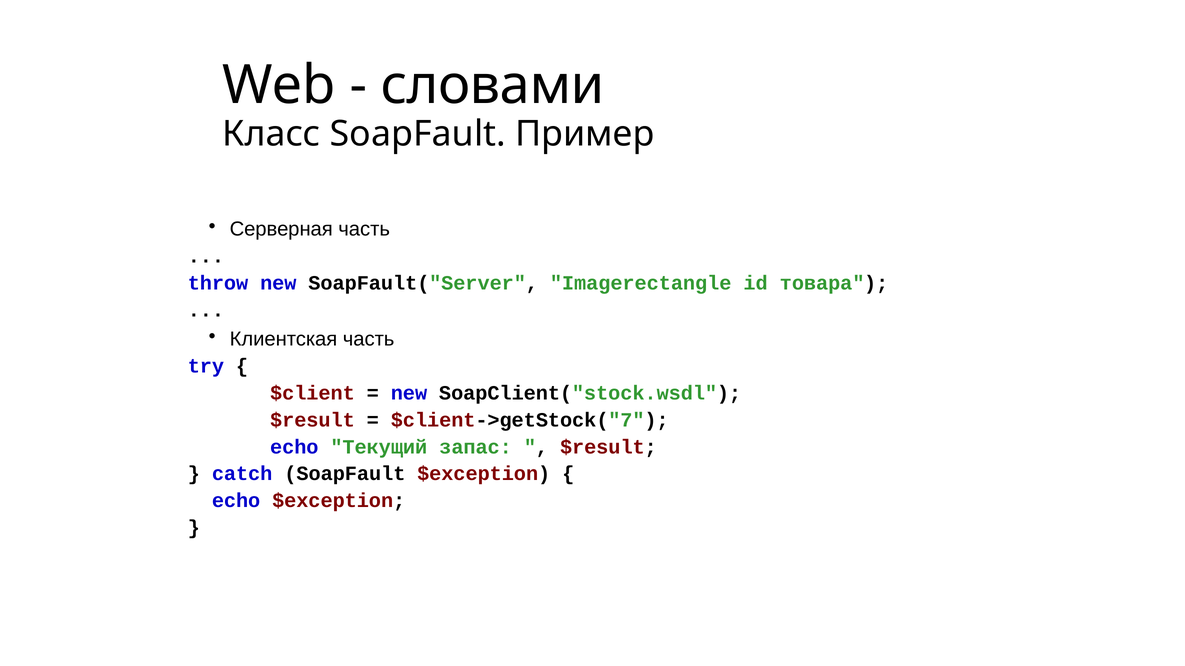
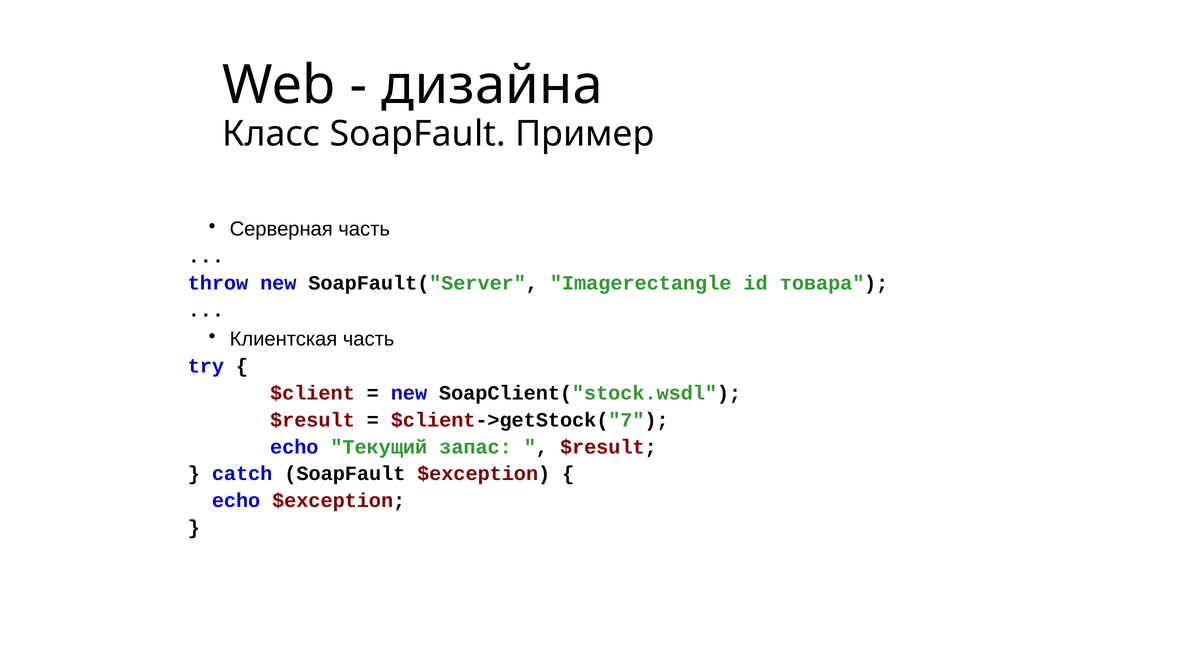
словами: словами -> дизайна (492, 85)
